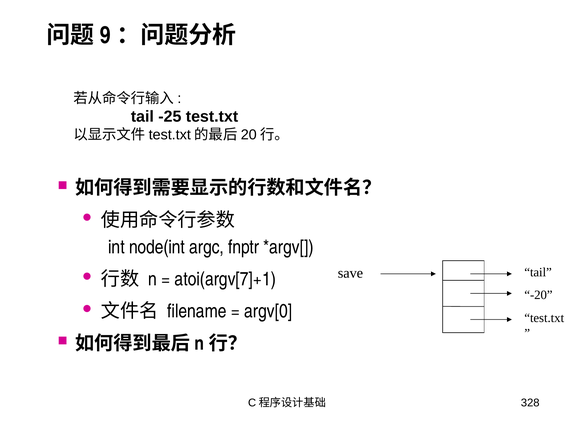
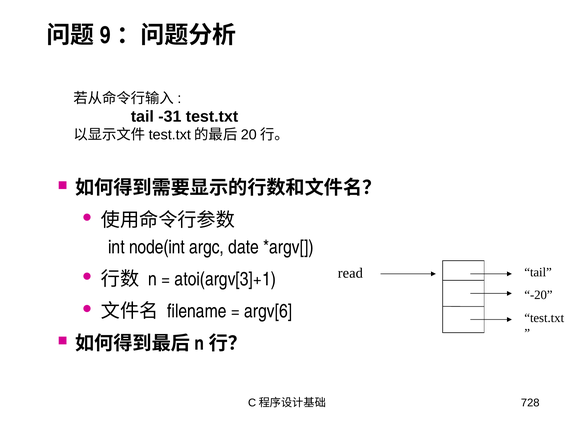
-25: -25 -> -31 (170, 117)
fnptr: fnptr -> date (244, 247)
save: save -> read (350, 273)
atoi(argv[7]+1: atoi(argv[7]+1 -> atoi(argv[3]+1 (225, 279)
argv[0: argv[0 -> argv[6 (268, 311)
328: 328 -> 728 (530, 402)
